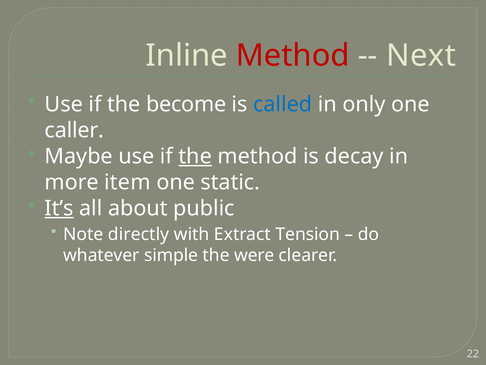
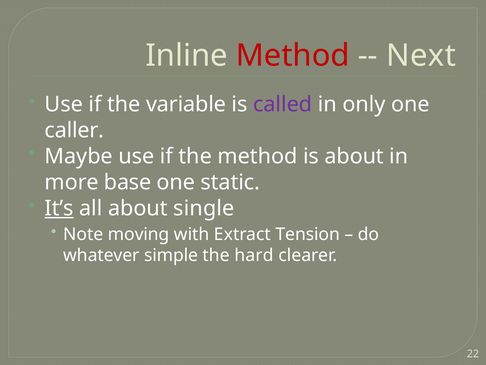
become: become -> variable (186, 104)
called colour: blue -> purple (283, 104)
the underline: present -> none (195, 156)
is decay: decay -> about (354, 156)
item: item -> base (128, 182)
public: public -> single (204, 208)
directly: directly -> moving (139, 234)
were: were -> hard (254, 255)
